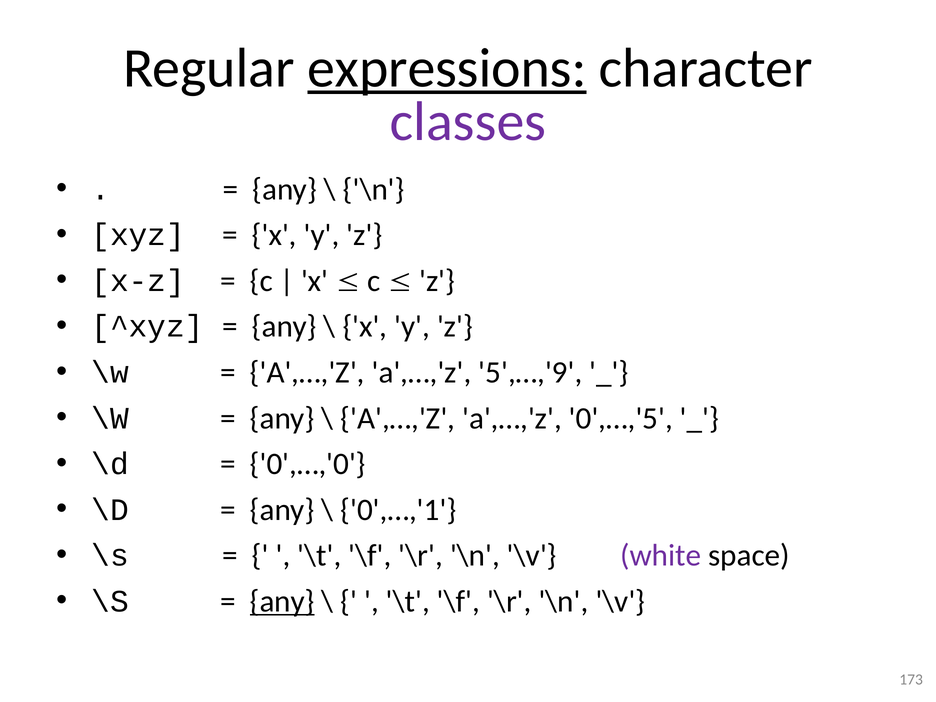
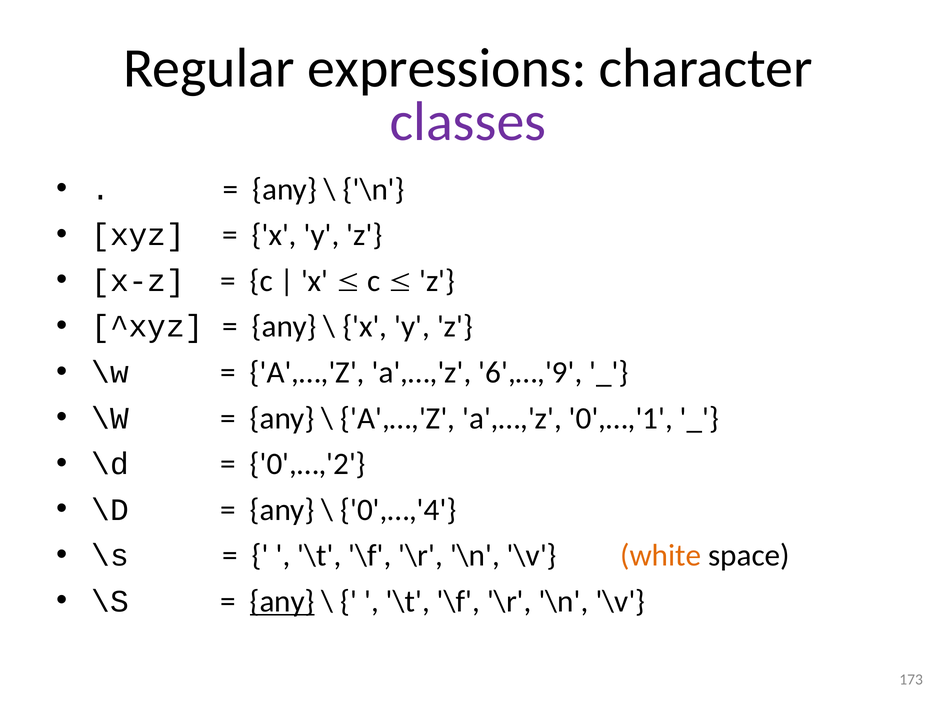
expressions underline: present -> none (447, 68)
5',…,'9: 5',…,'9 -> 6',…,'9 (530, 372)
0',…,'5: 0',…,'5 -> 0',…,'1 (621, 418)
0',…,'0: 0',…,'0 -> 0',…,'2 (308, 464)
0',…,'1: 0',…,'1 -> 0',…,'4 (398, 510)
white colour: purple -> orange (661, 556)
